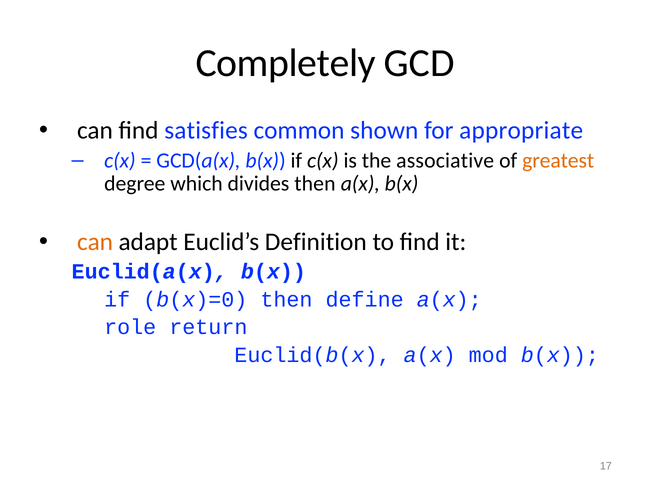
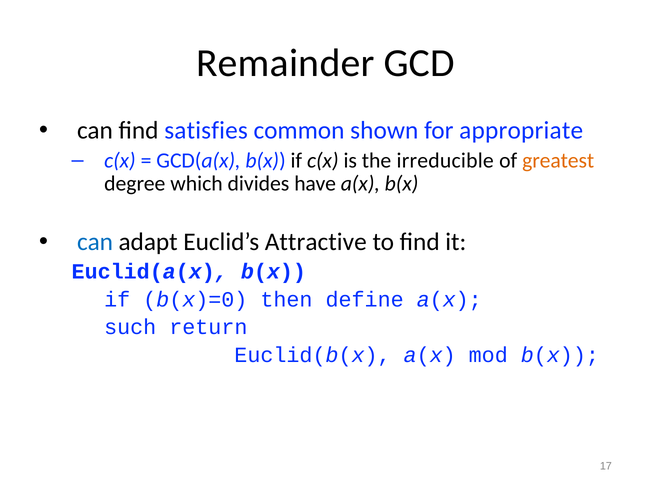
Completely: Completely -> Remainder (285, 63)
associative: associative -> irreducible (445, 160)
divides then: then -> have (315, 184)
can colour: orange -> blue (95, 242)
Definition: Definition -> Attractive (316, 242)
role: role -> such (130, 327)
